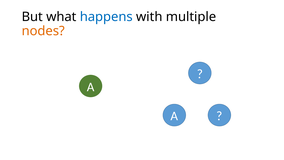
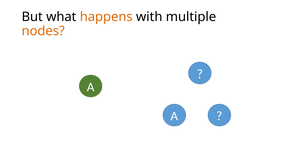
happens colour: blue -> orange (106, 17)
